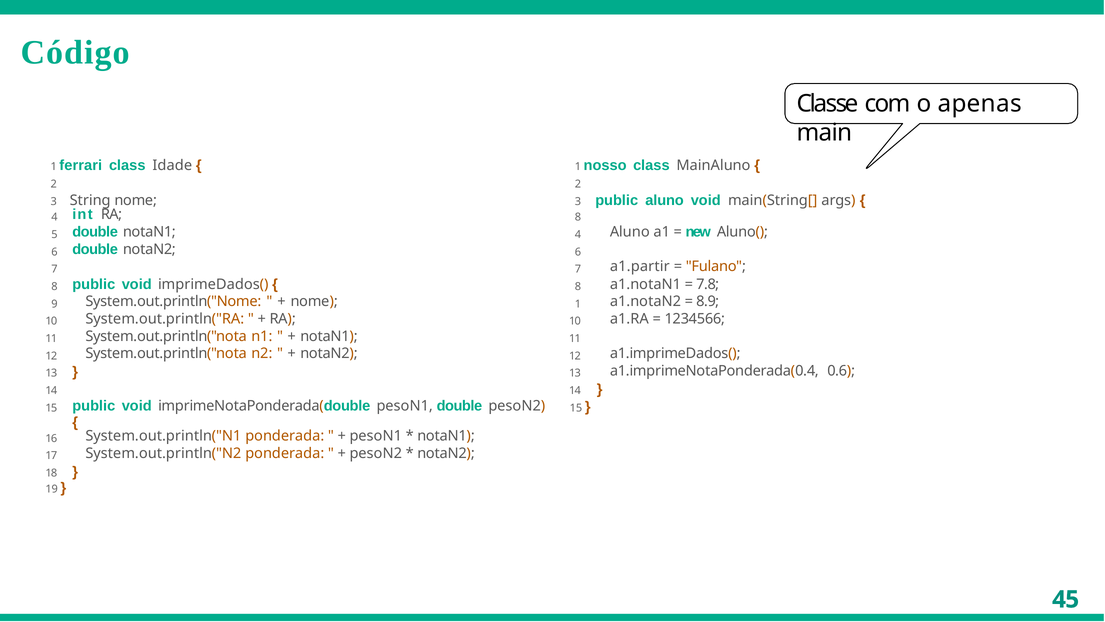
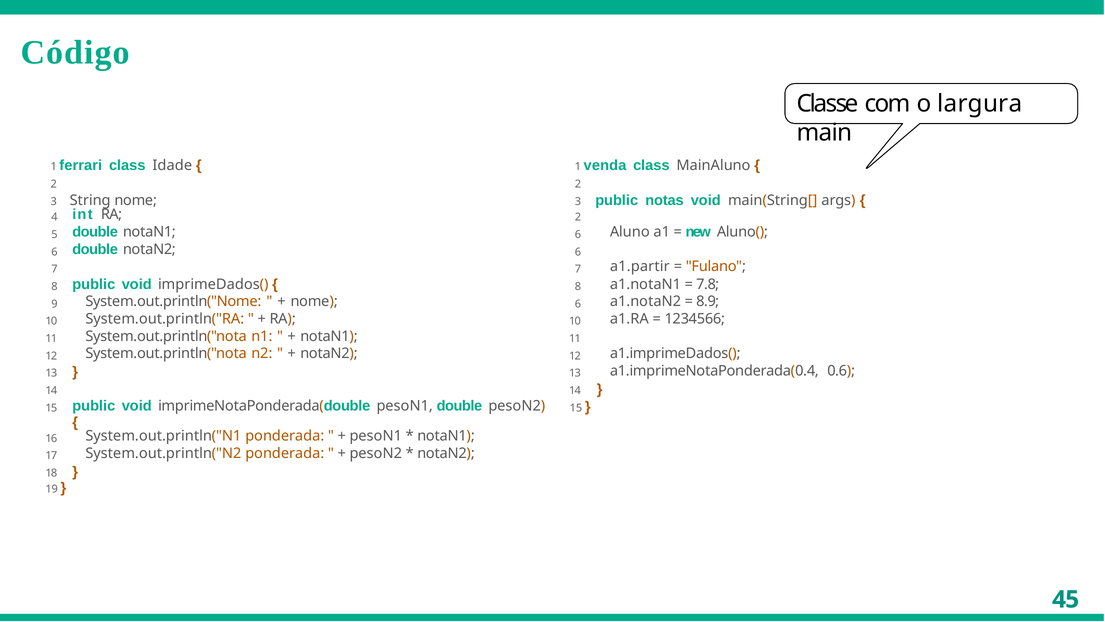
apenas: apenas -> largura (980, 104)
nosso: nosso -> venda (605, 165)
public aluno: aluno -> notas (665, 200)
RA 8: 8 -> 2 (578, 217)
notaN1 4: 4 -> 6 (578, 234)
1: 1 -> 6 (578, 304)
